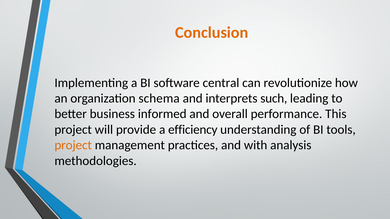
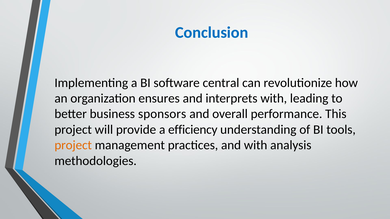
Conclusion colour: orange -> blue (212, 33)
schema: schema -> ensures (159, 99)
interprets such: such -> with (274, 99)
informed: informed -> sponsors (162, 114)
